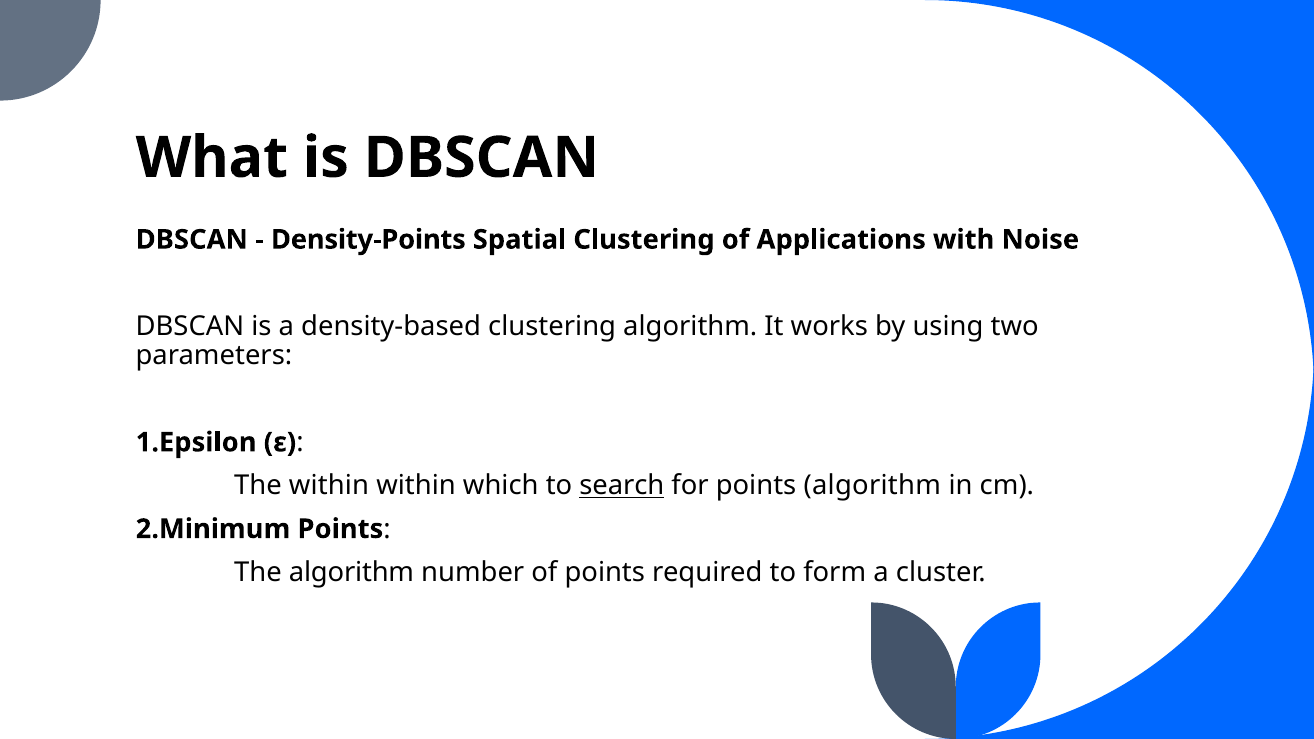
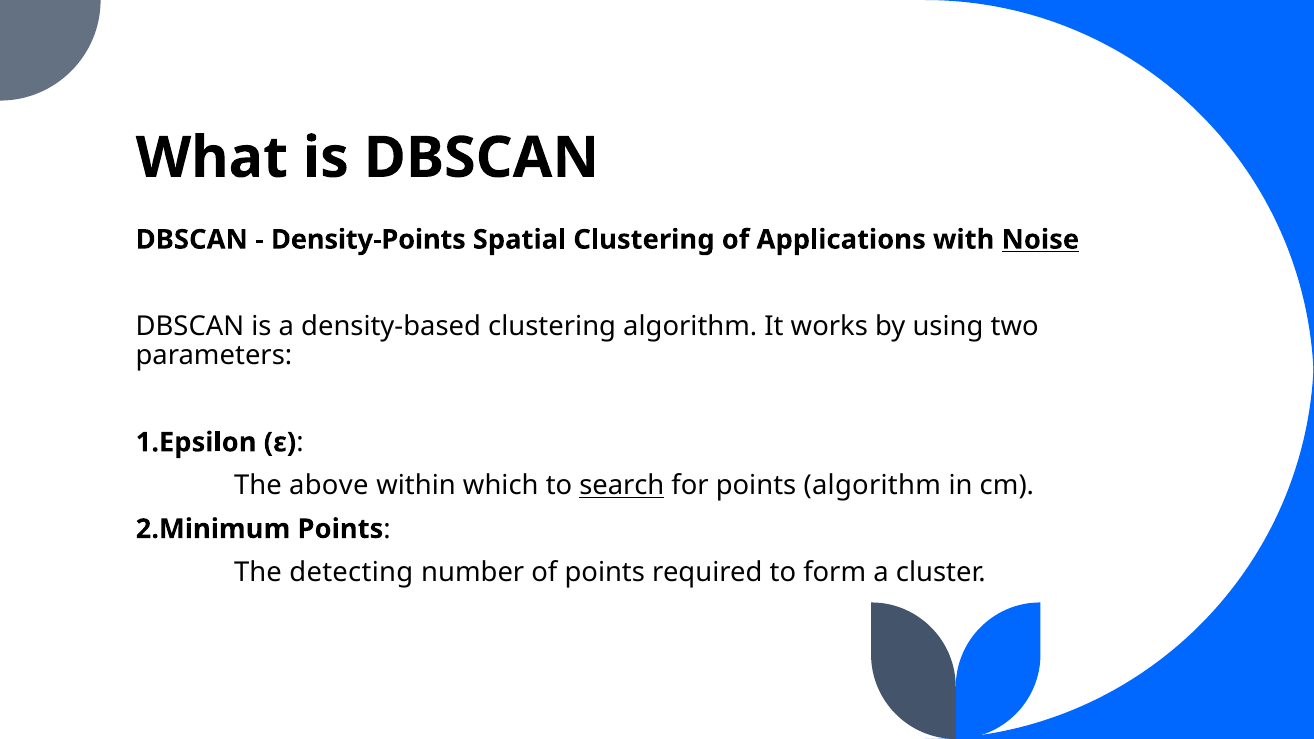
Noise underline: none -> present (1040, 240)
The within: within -> above (329, 486)
The algorithm: algorithm -> detecting (351, 572)
